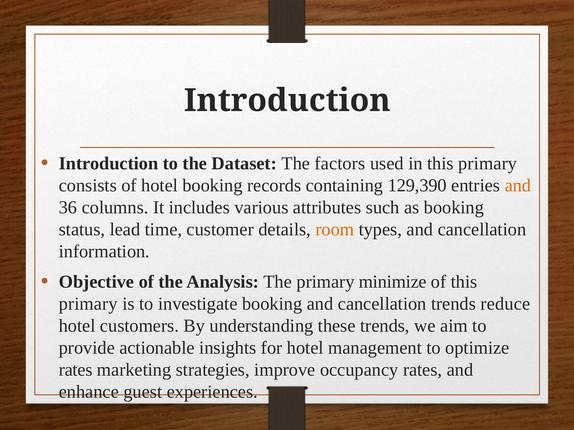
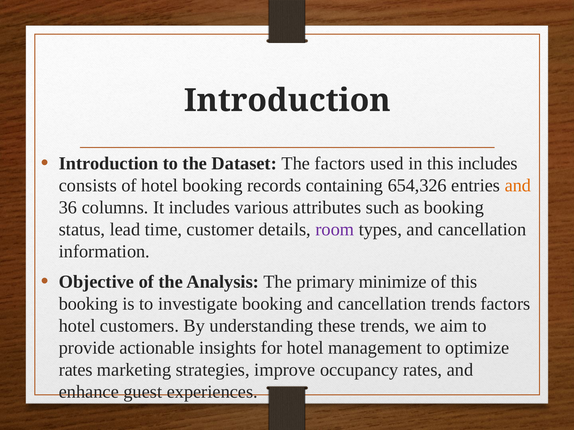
in this primary: primary -> includes (488, 164)
129,390: 129,390 -> 654,326 (417, 186)
room colour: orange -> purple (335, 230)
primary: primary -> booking (88, 304)
trends reduce: reduce -> factors (505, 304)
